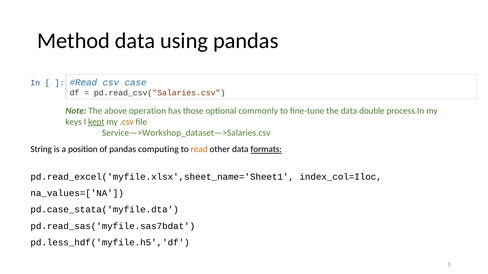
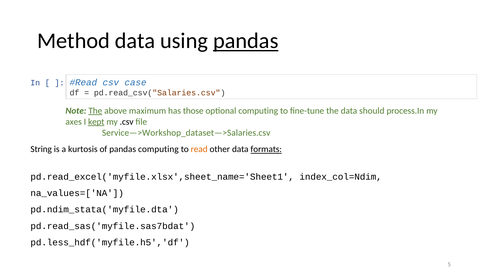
pandas underline: none -> present (246, 41)
The underline: none -> present (95, 111)
operation: operation -> maximum (148, 111)
optional commonly: commonly -> computing (258, 111)
double: double -> should (372, 111)
keys: keys -> axes (74, 122)
.csv colour: orange -> black (127, 122)
position: position -> kurtosis (83, 150)
index_col=Iloc: index_col=Iloc -> index_col=Ndim (341, 177)
pd.case_stata('myfile.dta: pd.case_stata('myfile.dta -> pd.ndim_stata('myfile.dta (105, 210)
